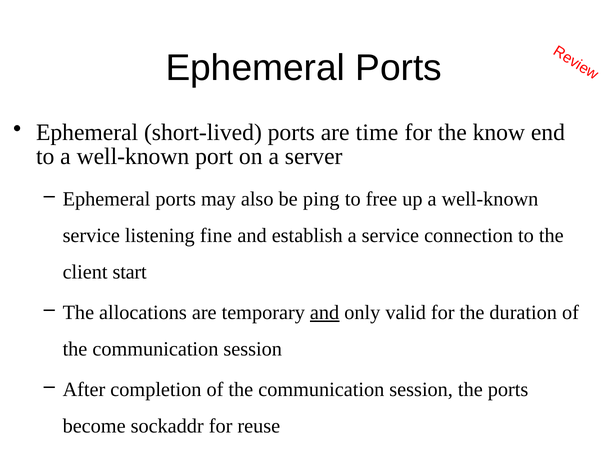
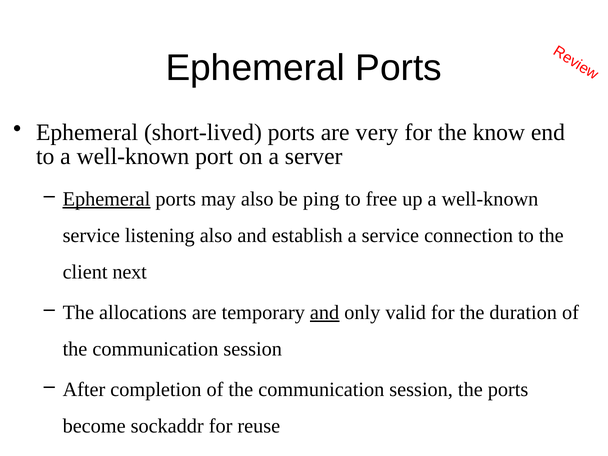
time: time -> very (377, 132)
Ephemeral underline: none -> present (106, 199)
listening fine: fine -> also (216, 235)
start: start -> next (130, 272)
